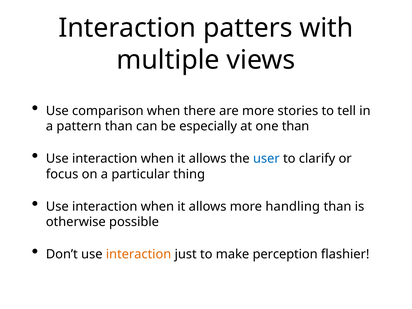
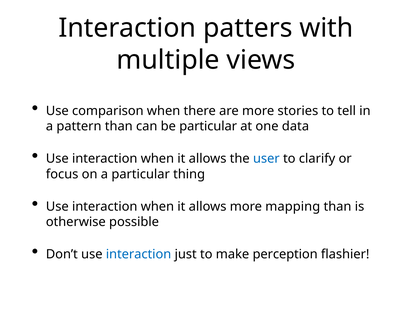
be especially: especially -> particular (208, 126)
one than: than -> data (295, 126)
handling: handling -> mapping (293, 206)
interaction colour: orange -> blue (139, 254)
